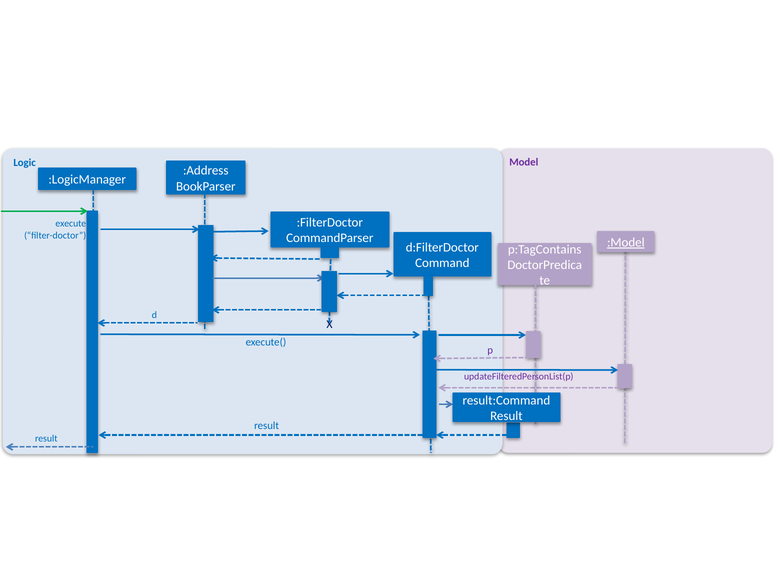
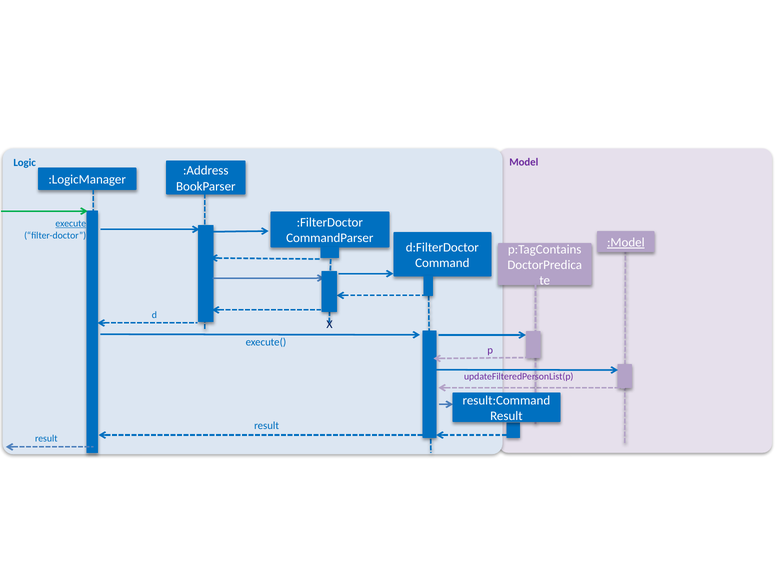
execute underline: none -> present (71, 223)
